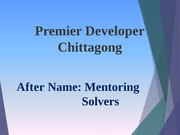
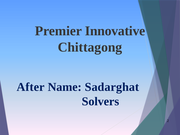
Developer: Developer -> Innovative (115, 31)
Mentoring: Mentoring -> Sadarghat (112, 87)
